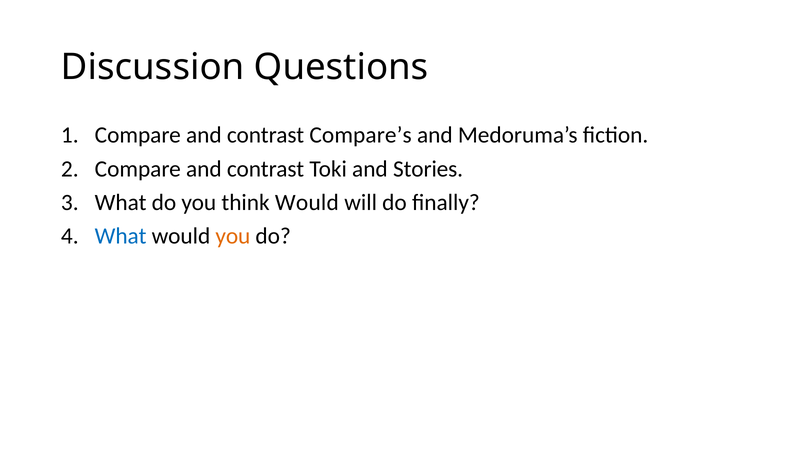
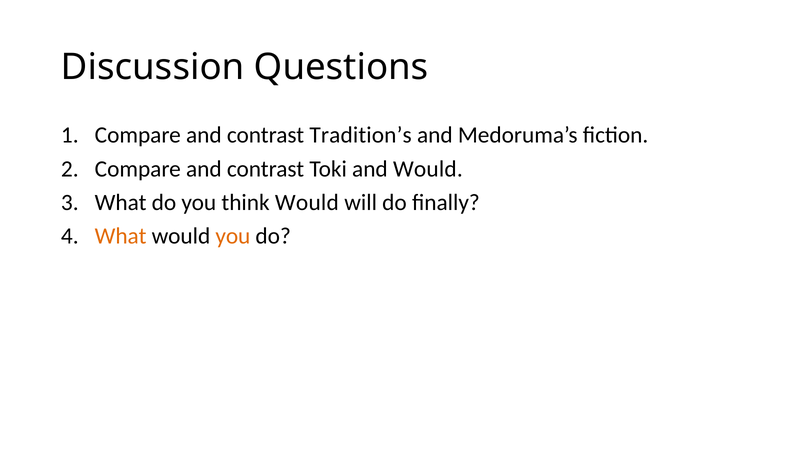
Compare’s: Compare’s -> Tradition’s (361, 135)
and Stories: Stories -> Would (428, 169)
What colour: blue -> orange (121, 236)
